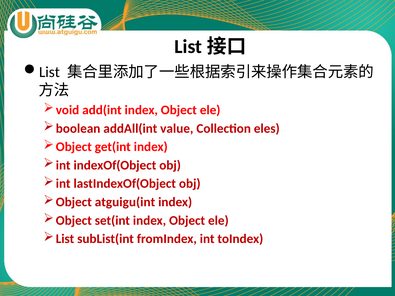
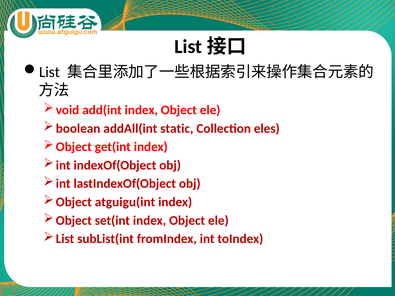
value: value -> static (177, 129)
